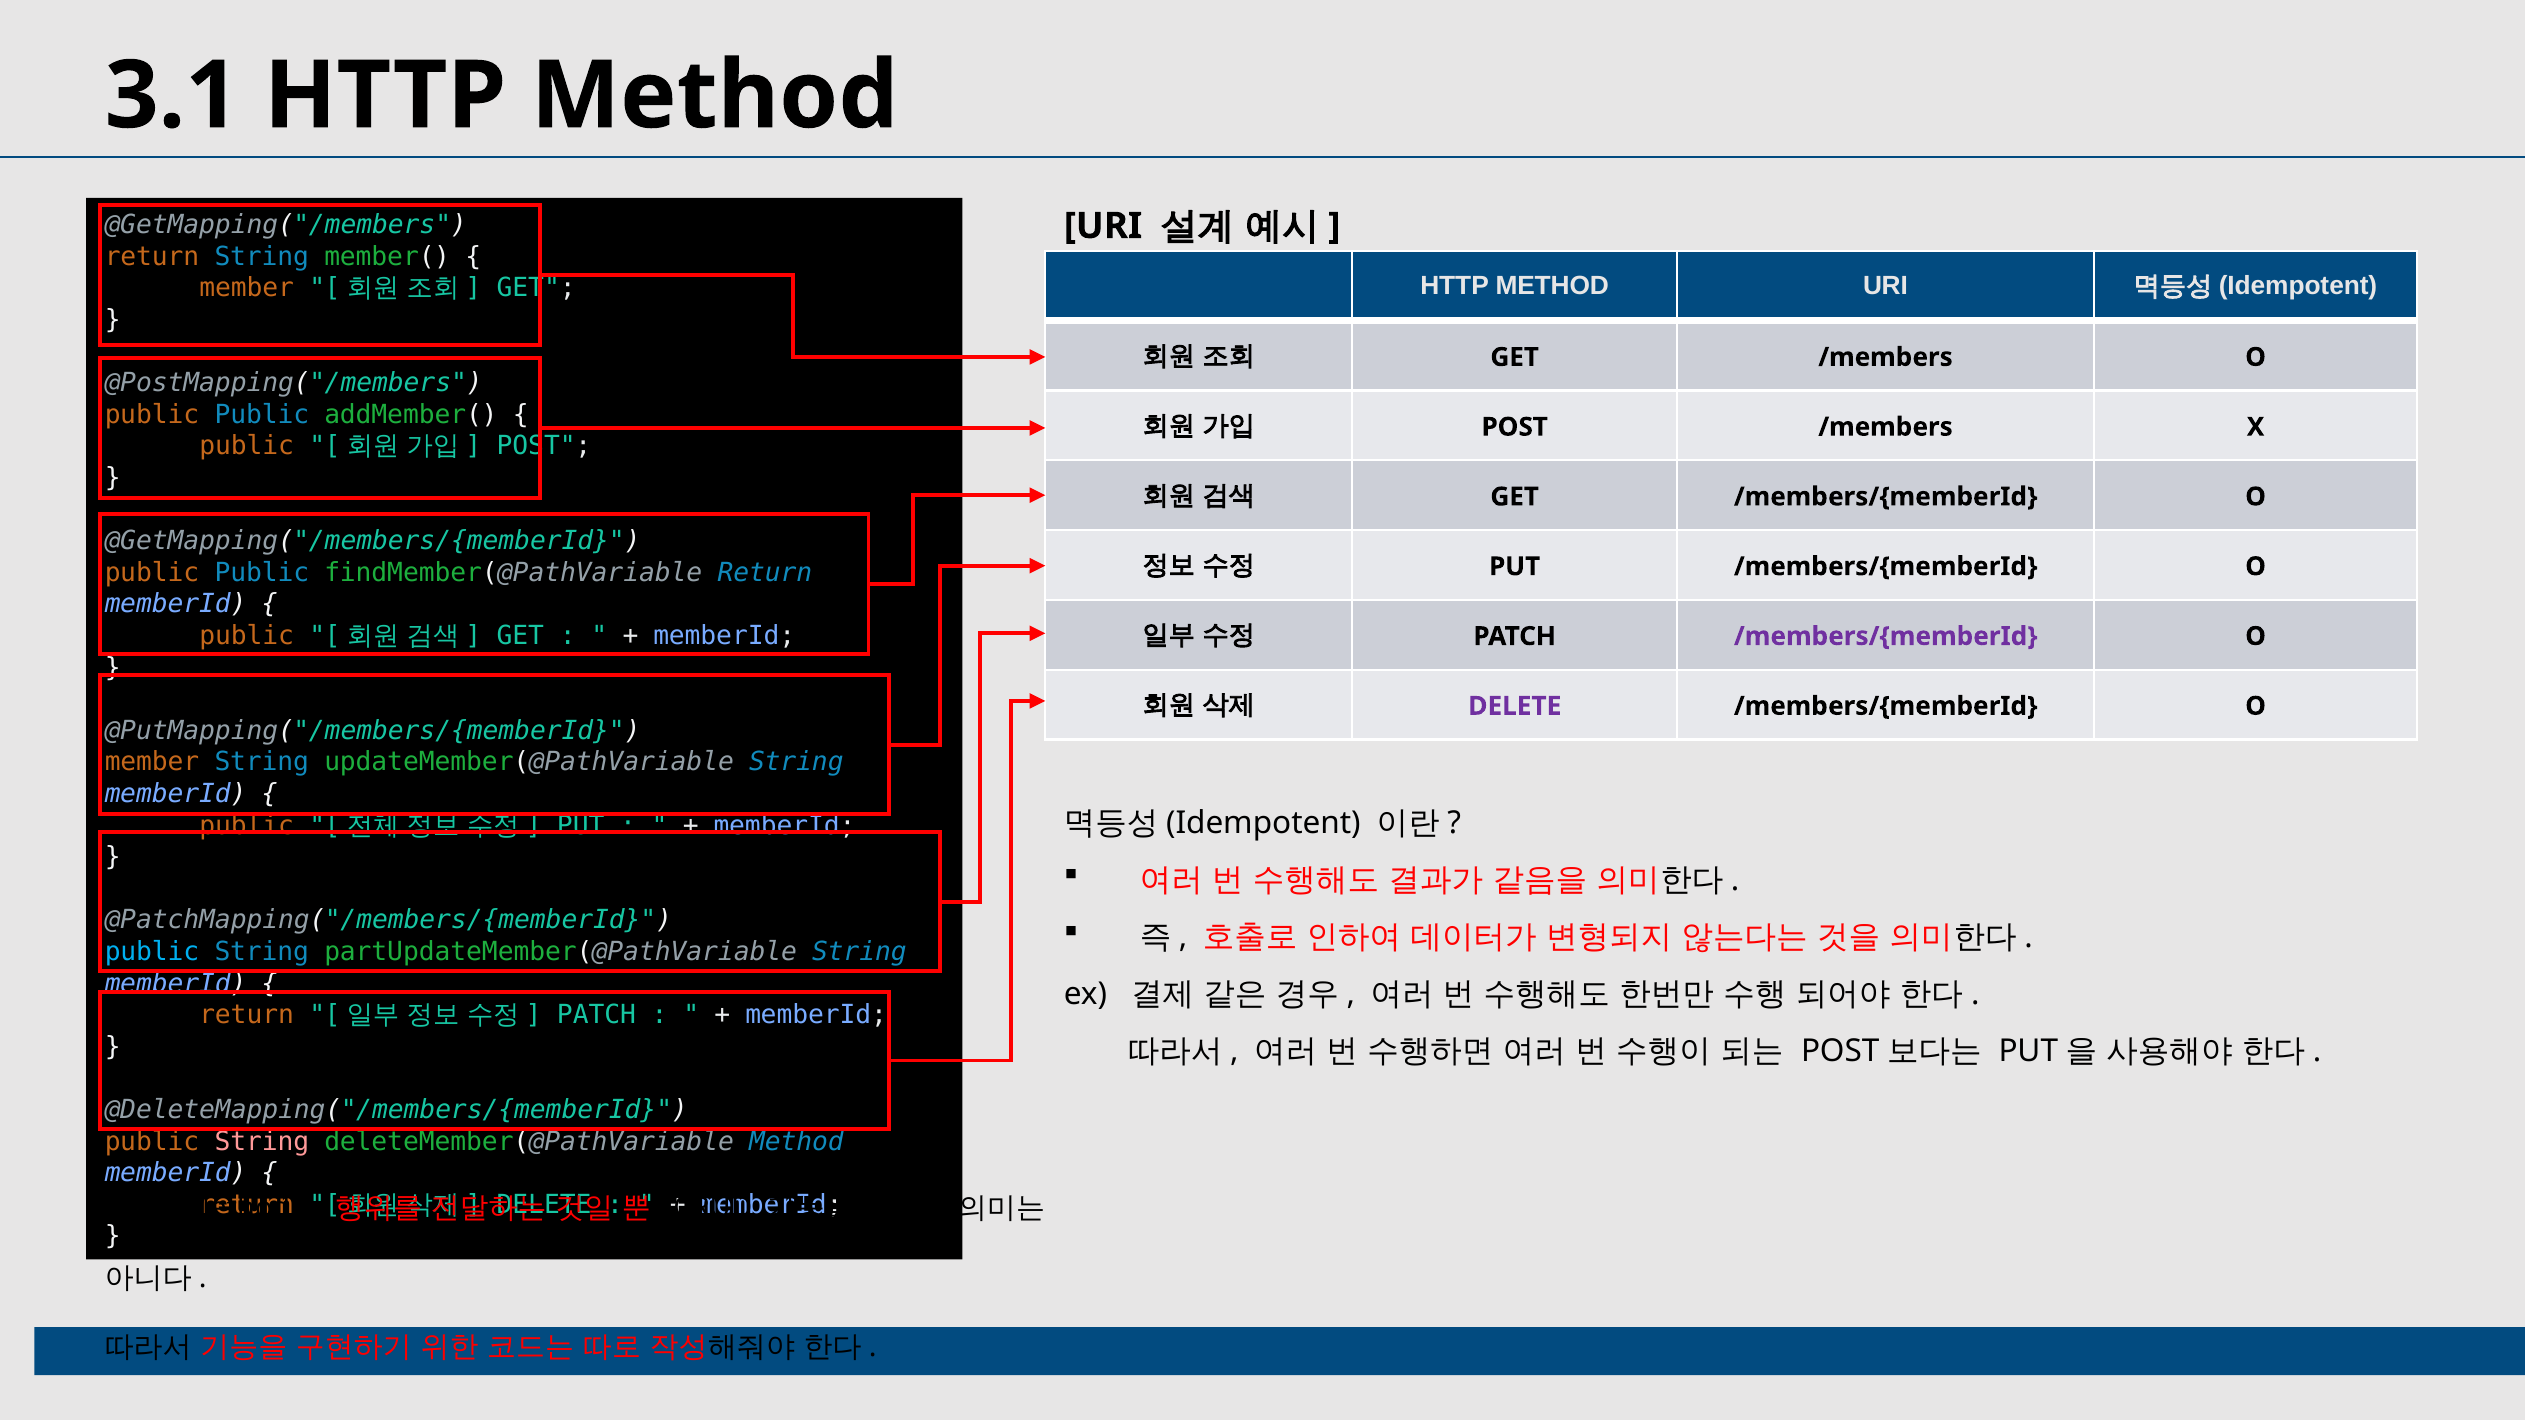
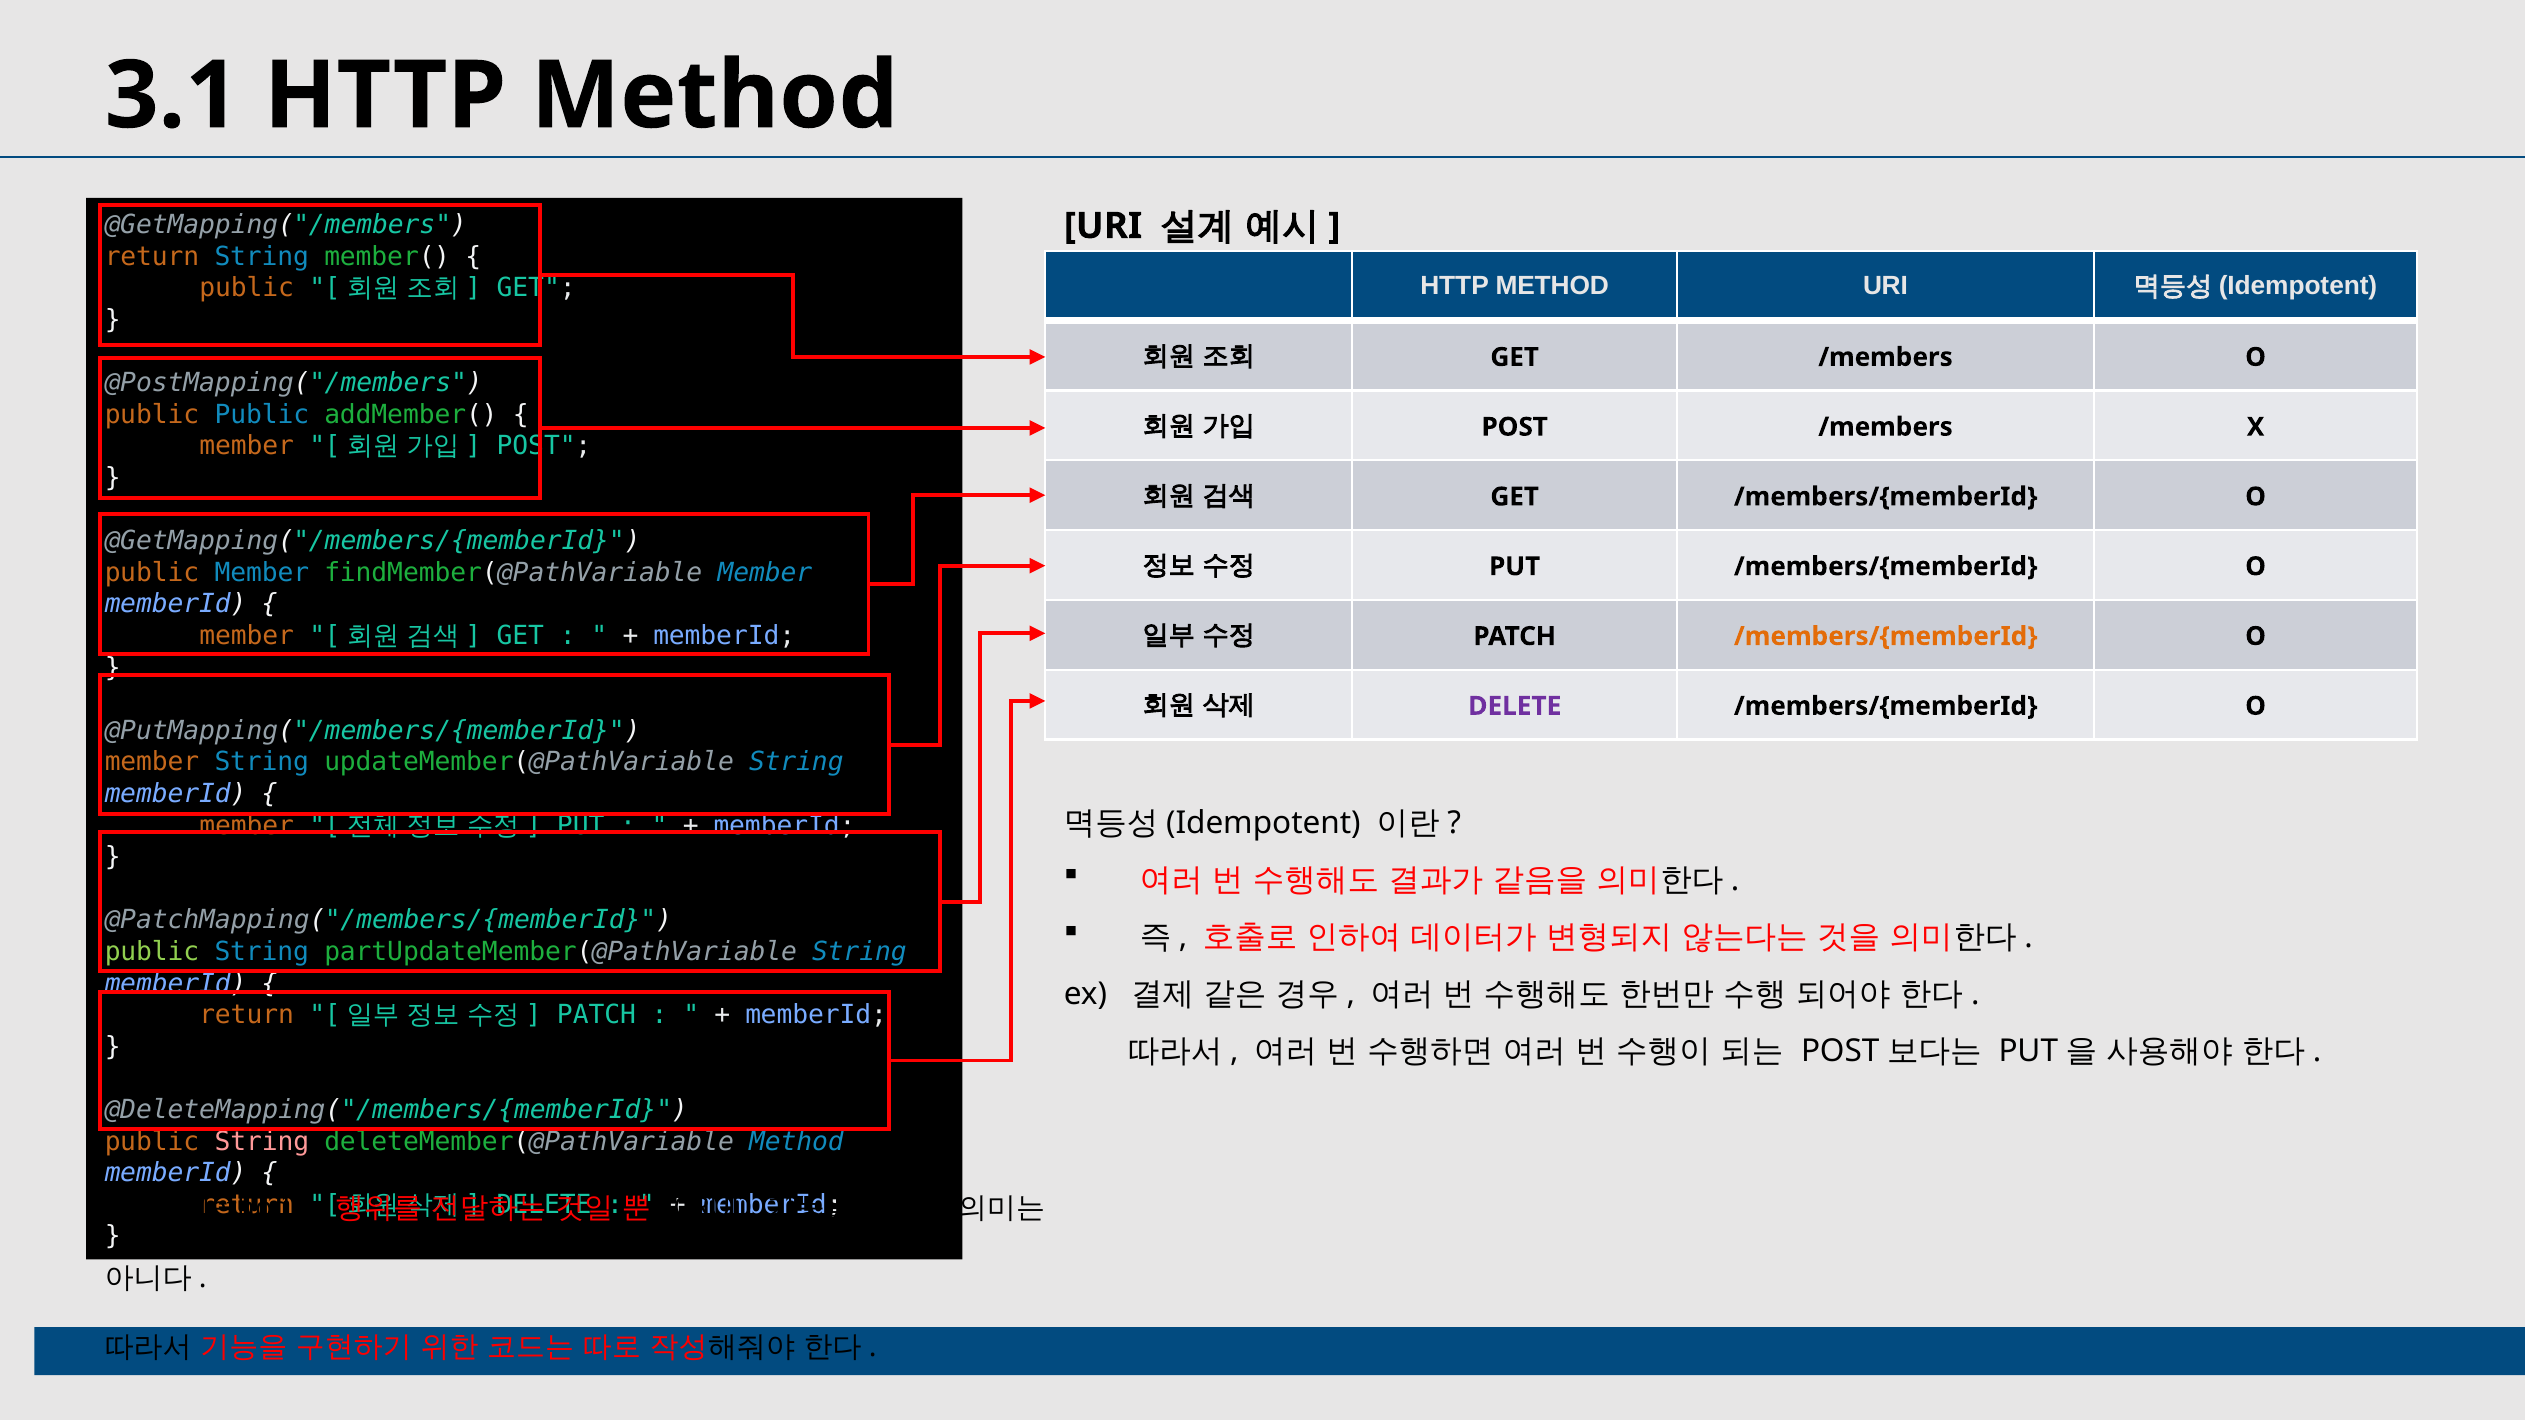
member: member -> public (247, 288)
public: public -> member (247, 446)
Public: Public -> Member (262, 573)
findMember(@PathVariable Return: Return -> Member (765, 573)
public: public -> member (247, 636)
/members/{memberId colour: purple -> orange (1886, 636)
public: public -> member (247, 826)
public colour: light blue -> light green (152, 952)
